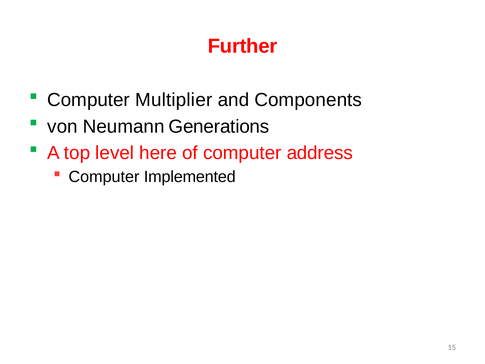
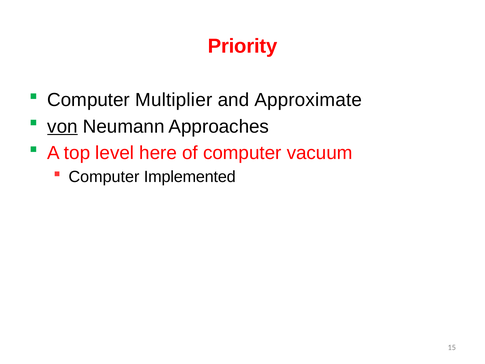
Further: Further -> Priority (243, 46)
Components: Components -> Approximate (308, 100)
von underline: none -> present (62, 126)
Generations: Generations -> Approaches (219, 126)
address: address -> vacuum (320, 153)
